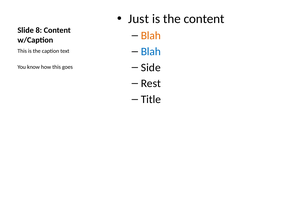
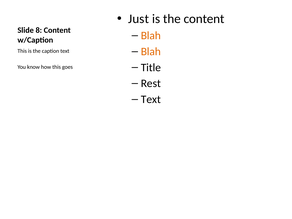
Blah colour: blue -> orange (151, 52)
Side: Side -> Title (151, 67)
Title: Title -> Text (151, 99)
